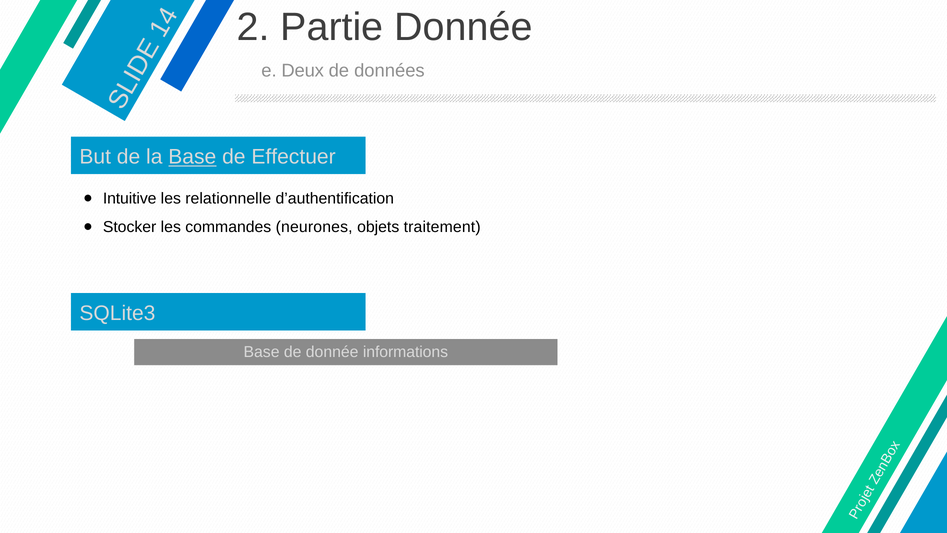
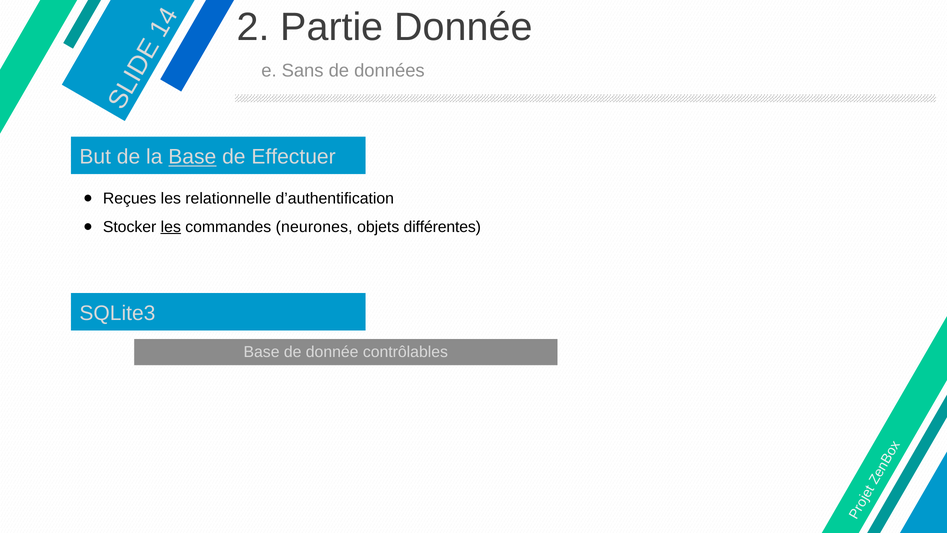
Deux: Deux -> Sans (303, 71)
Intuitive: Intuitive -> Reçues (130, 198)
les underline: none -> present (171, 227)
traitement: traitement -> différentes (442, 227)
informations: informations -> contrôlables (405, 352)
